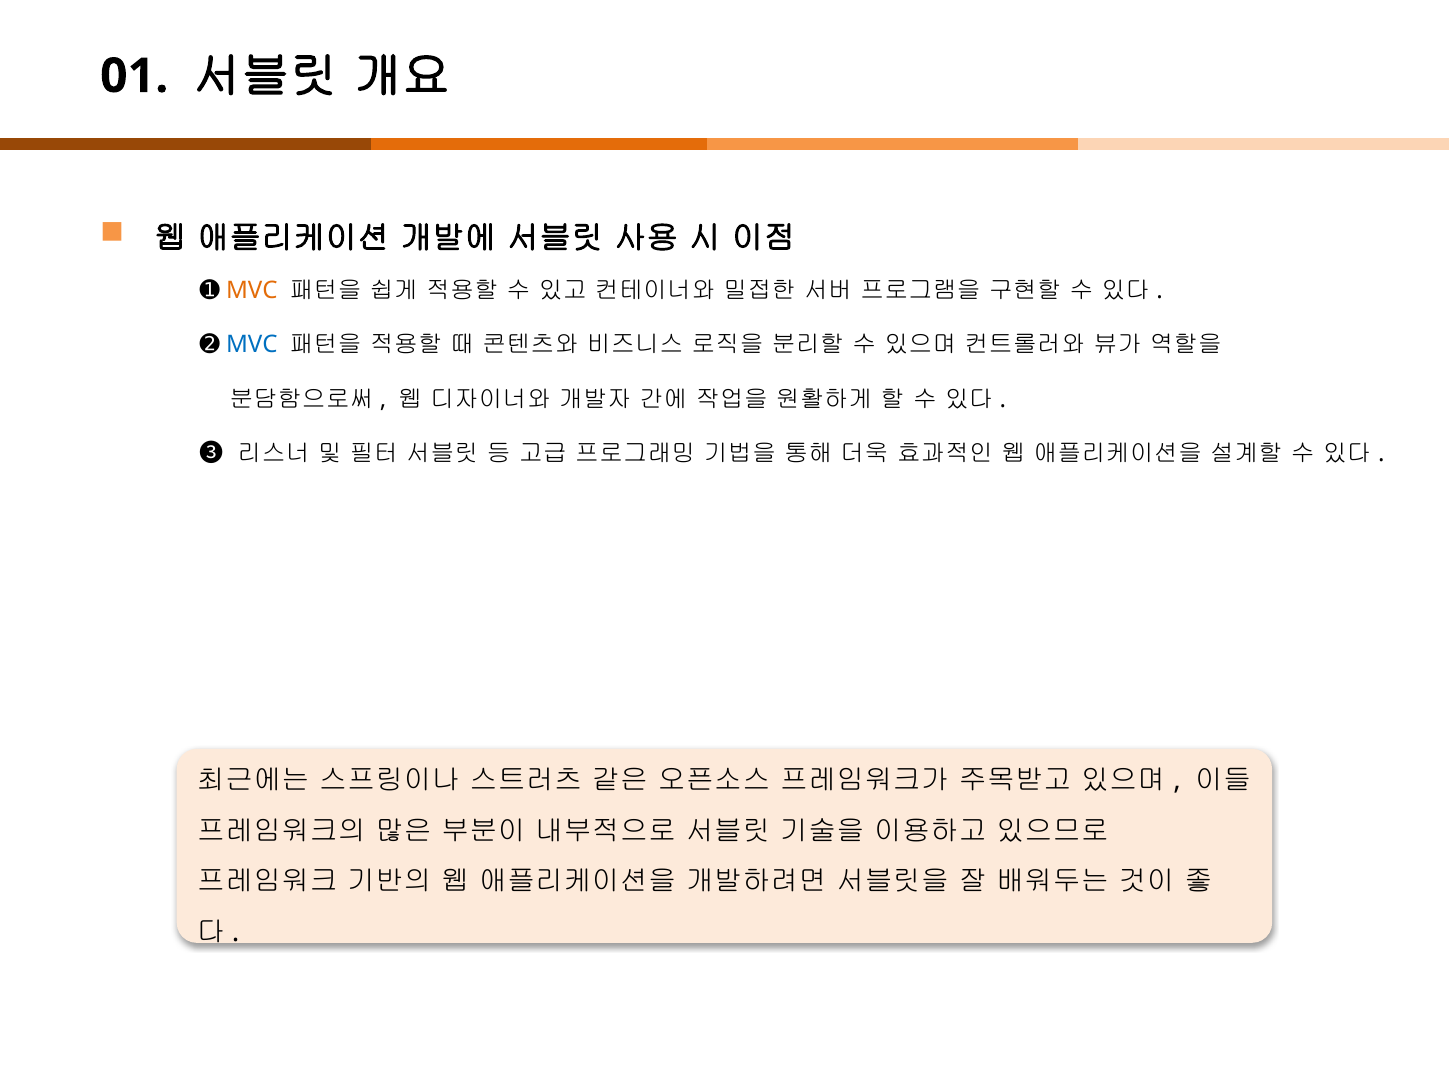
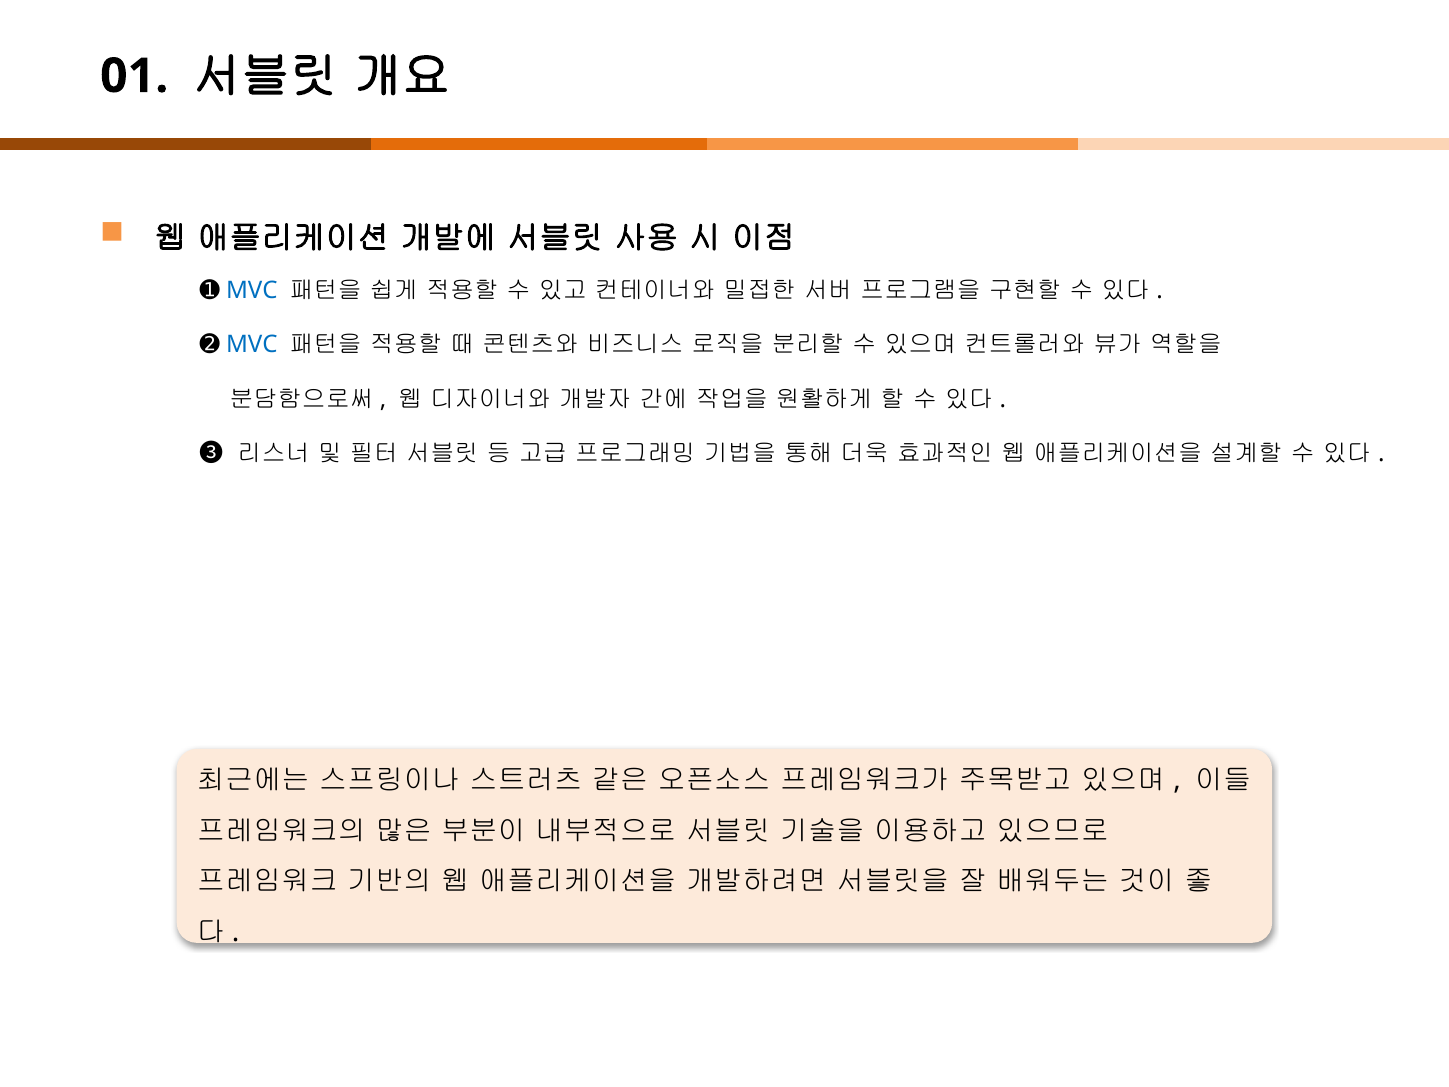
MVC colour: orange -> blue (252, 290)
